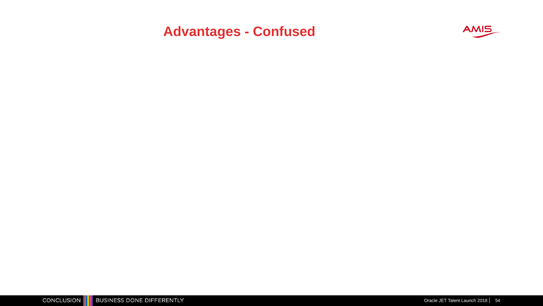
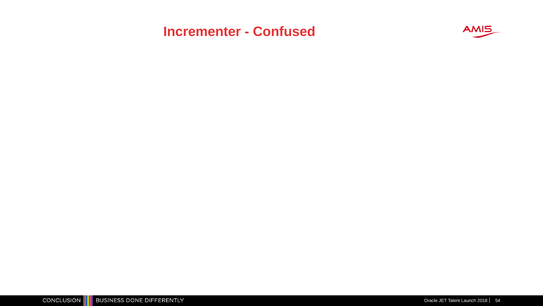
Advantages: Advantages -> Incrementer (202, 32)
